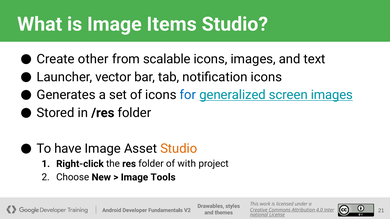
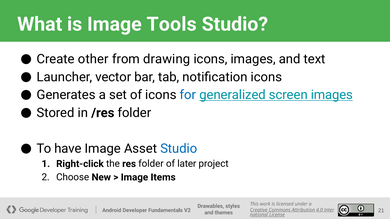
Items: Items -> Tools (172, 24)
scalable: scalable -> drawing (167, 59)
Studio colour: orange -> blue (179, 149)
with: with -> later (187, 164)
Tools: Tools -> Items (163, 178)
